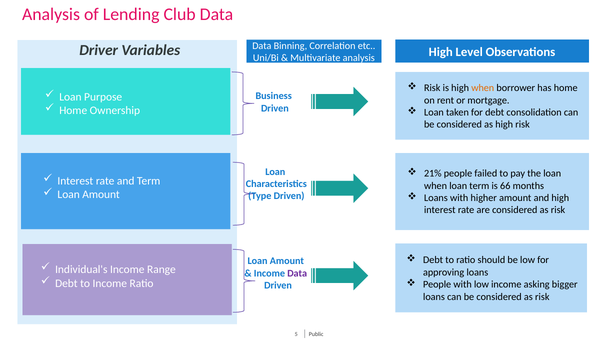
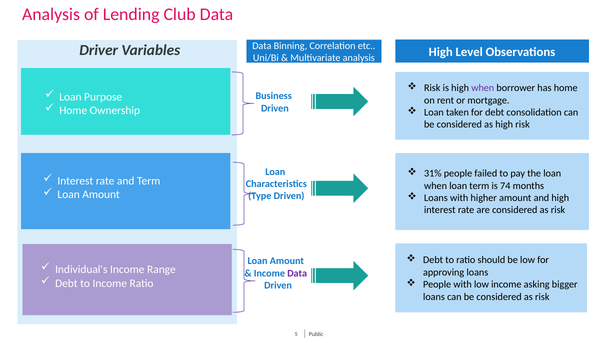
when colour: orange -> purple (483, 88)
21%: 21% -> 31% (433, 174)
66: 66 -> 74 (505, 186)
